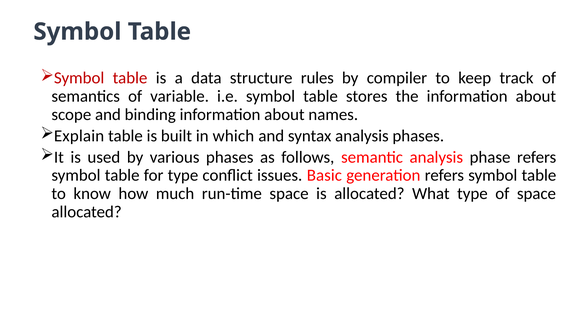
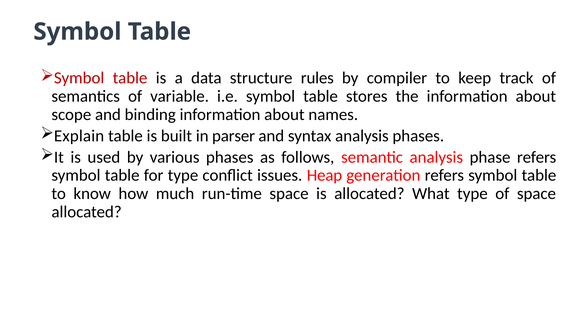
which: which -> parser (234, 136)
Basic: Basic -> Heap (324, 176)
